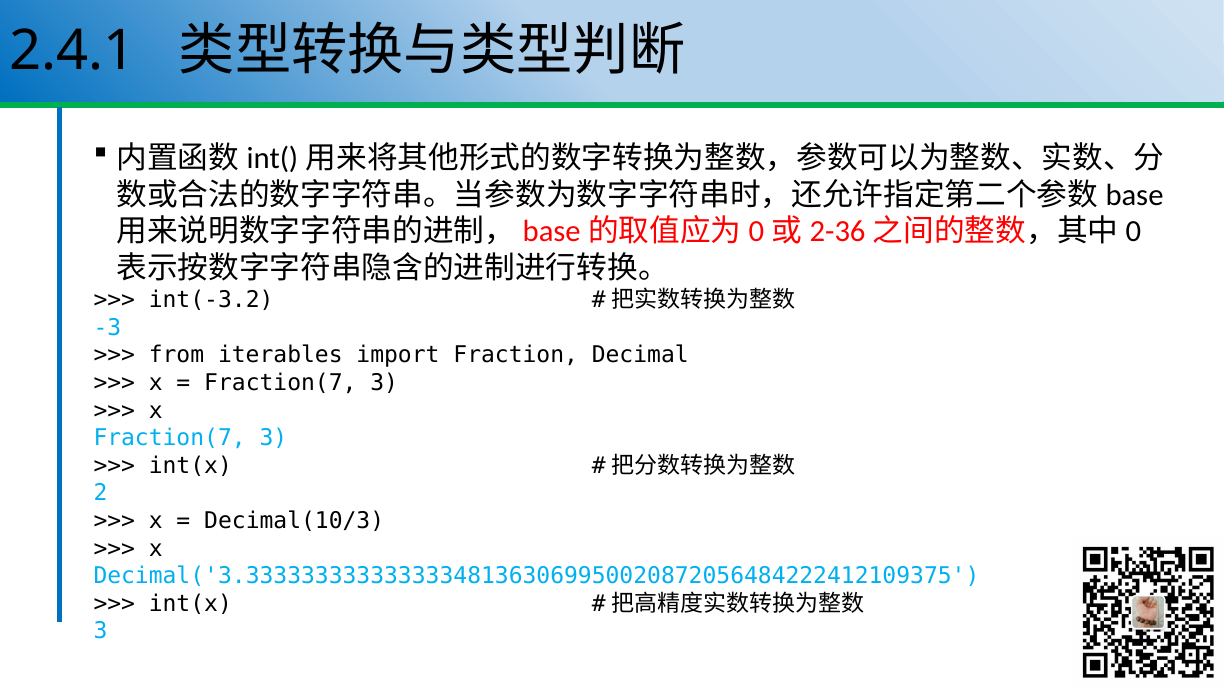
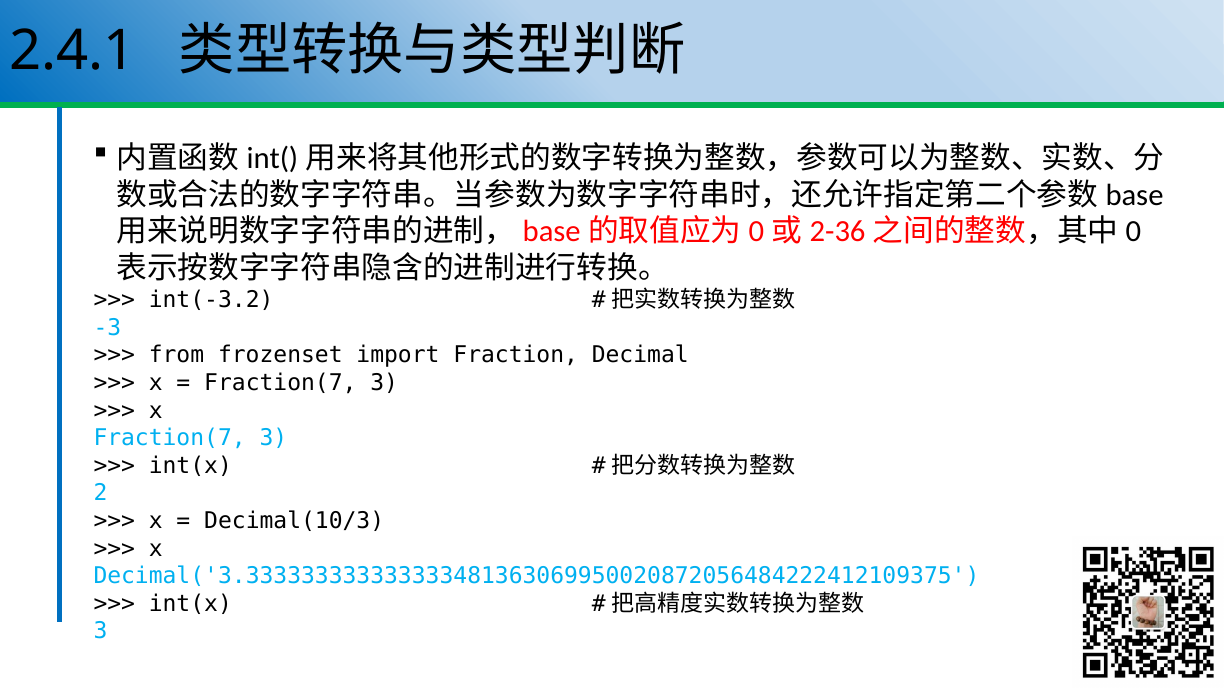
iterables: iterables -> frozenset (280, 355)
